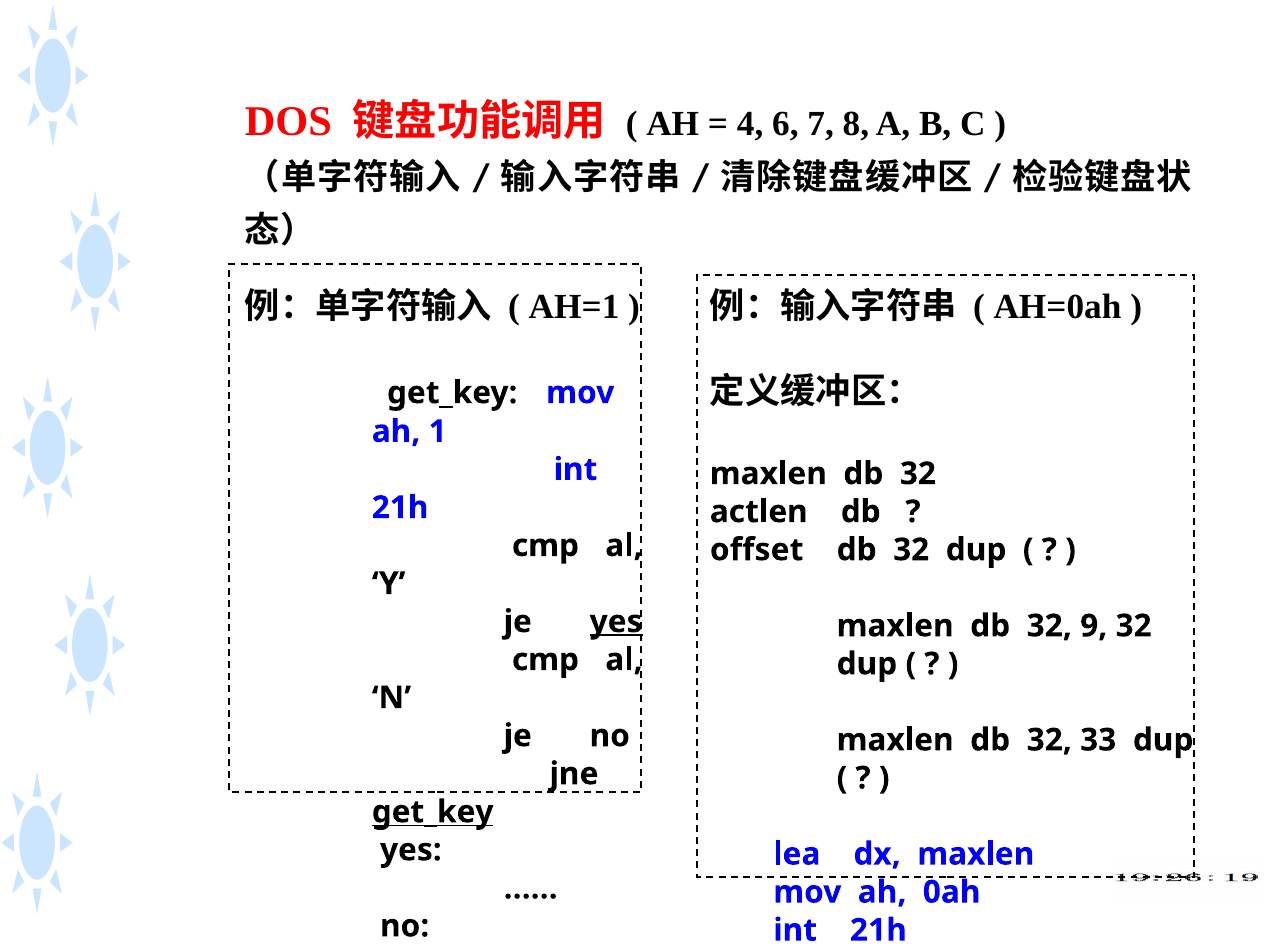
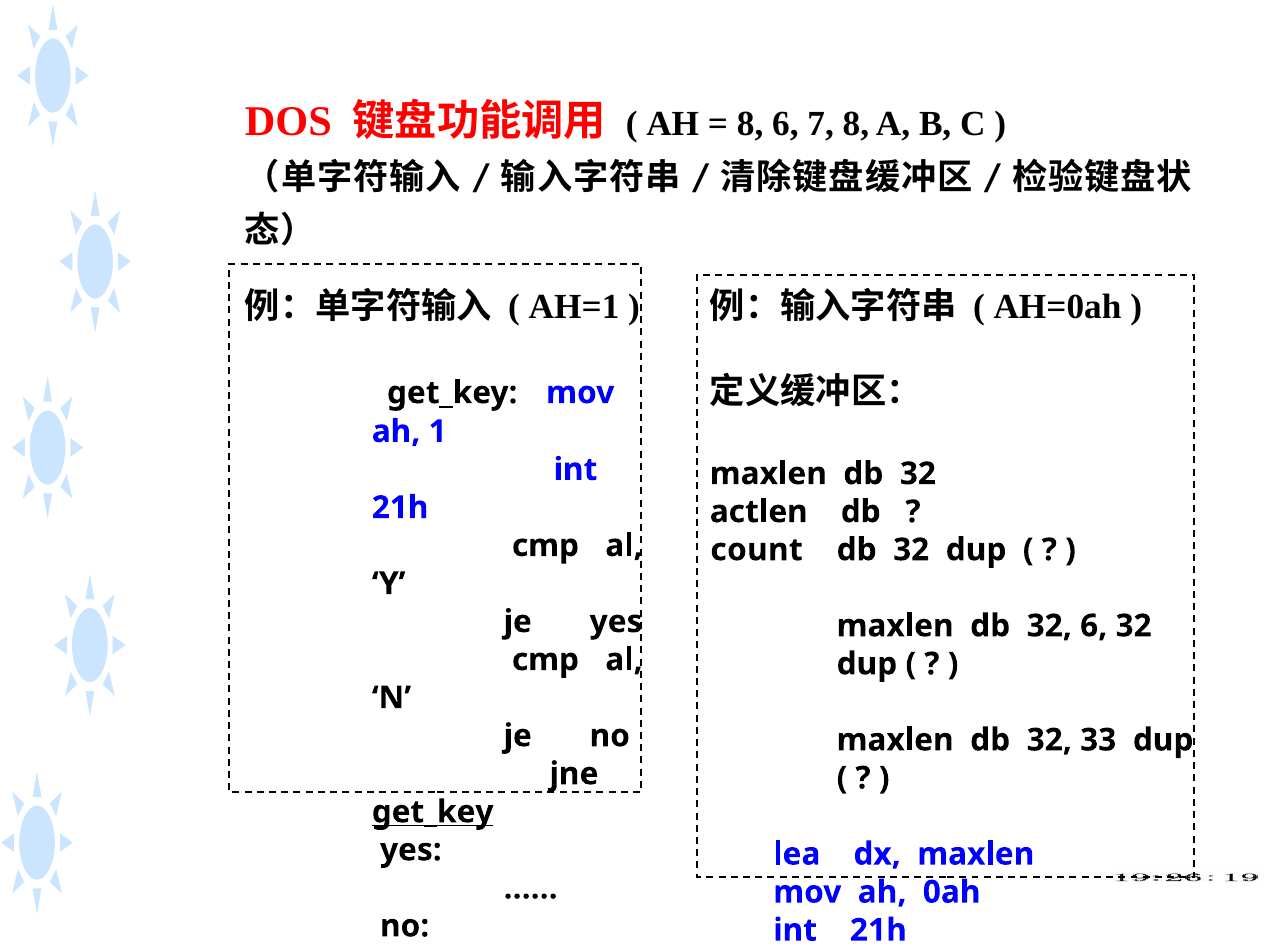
4: 4 -> 8 (750, 124)
offset: offset -> count (757, 550)
yes underline: present -> none (616, 622)
32 9: 9 -> 6 (1094, 626)
